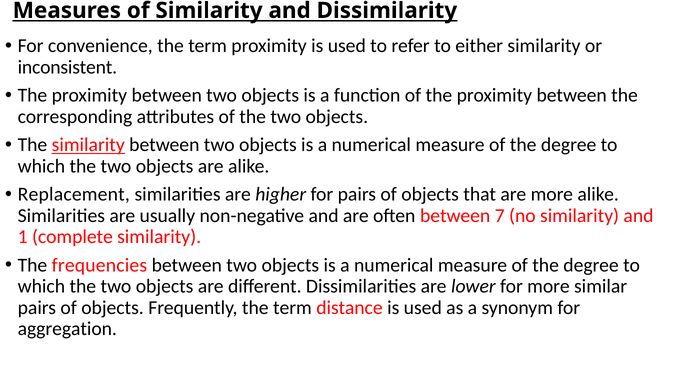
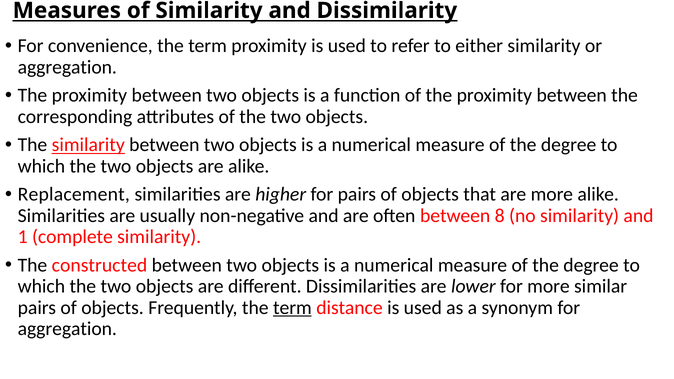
inconsistent: inconsistent -> aggregation (67, 67)
7: 7 -> 8 (500, 216)
frequencies: frequencies -> constructed (99, 265)
term underline: none -> present (292, 308)
